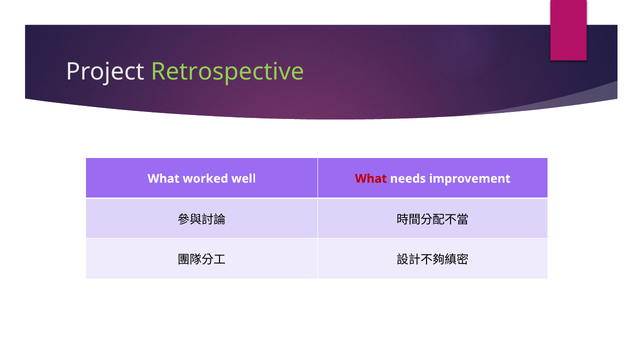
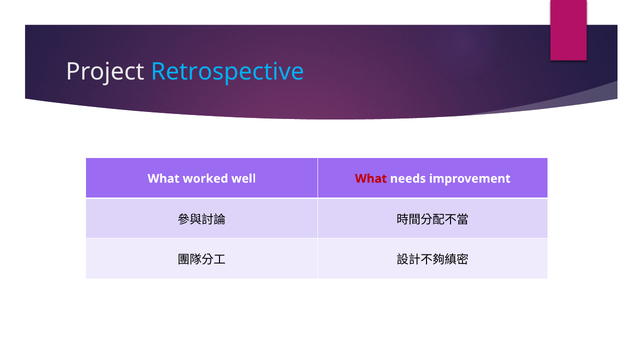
Retrospective colour: light green -> light blue (228, 72)
